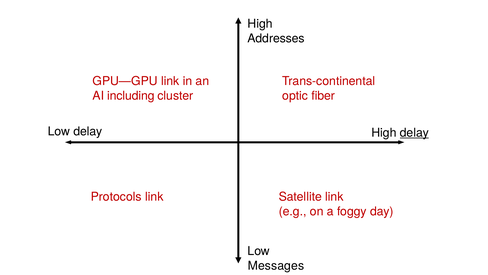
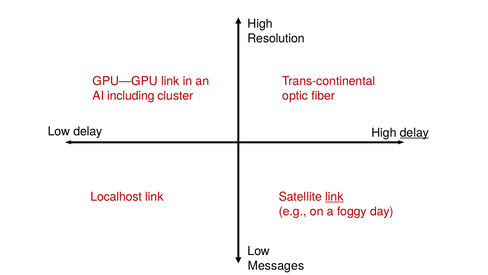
Addresses: Addresses -> Resolution (276, 38)
Protocols: Protocols -> Localhost (116, 196)
link underline: none -> present (334, 196)
